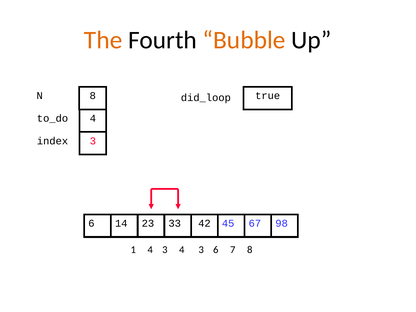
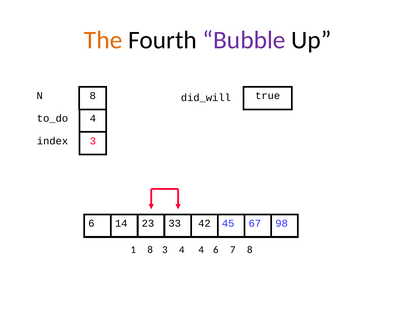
Bubble colour: orange -> purple (244, 40)
did_loop: did_loop -> did_will (206, 98)
1 4: 4 -> 8 (150, 250)
3 4 3: 3 -> 4 (201, 250)
